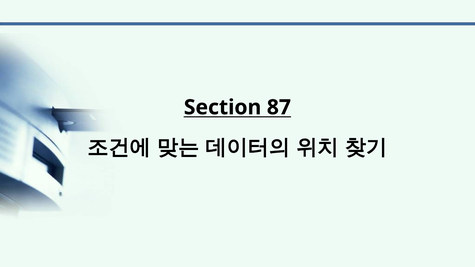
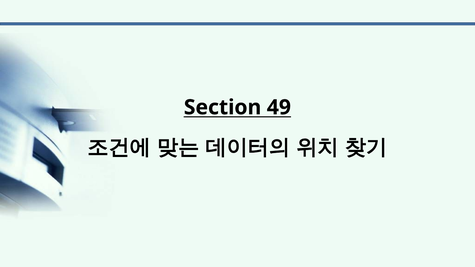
87: 87 -> 49 (279, 107)
